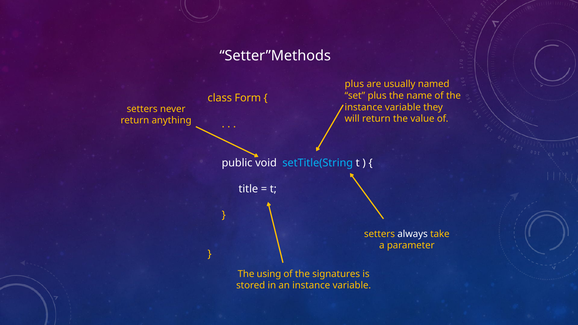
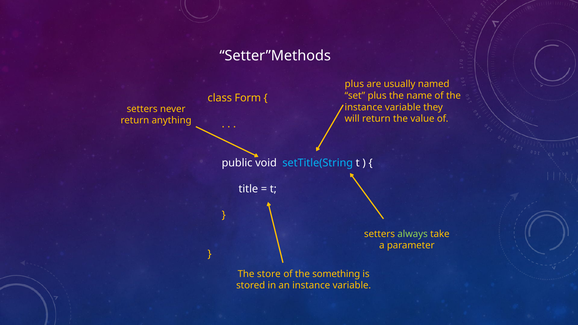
always colour: white -> light green (413, 234)
using: using -> store (269, 274)
signatures: signatures -> something (336, 274)
